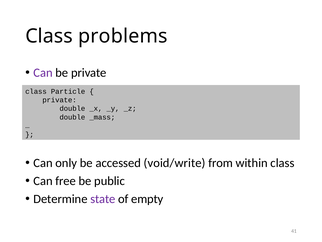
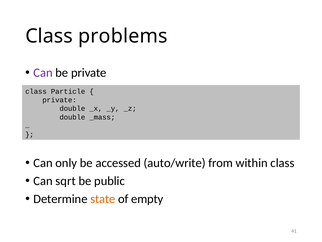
void/write: void/write -> auto/write (175, 163)
free: free -> sqrt (66, 181)
state colour: purple -> orange (103, 199)
